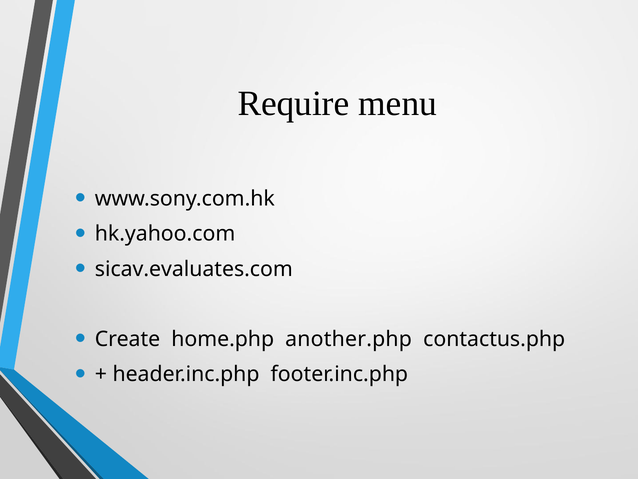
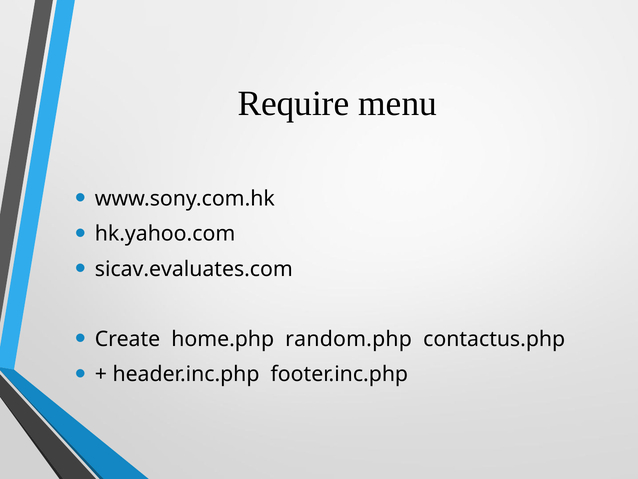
another.php: another.php -> random.php (349, 339)
